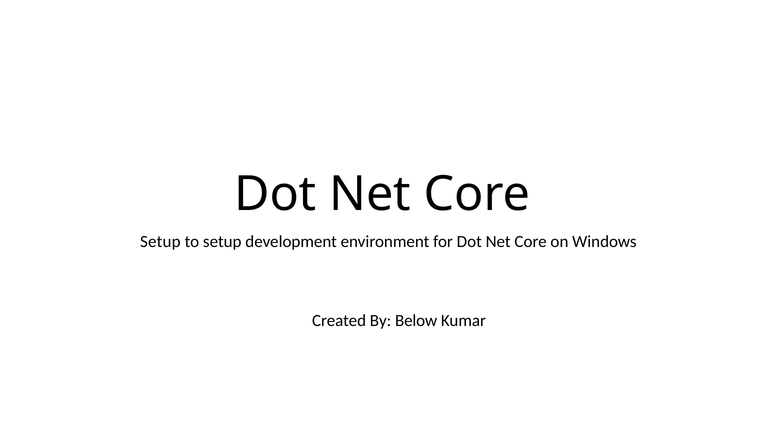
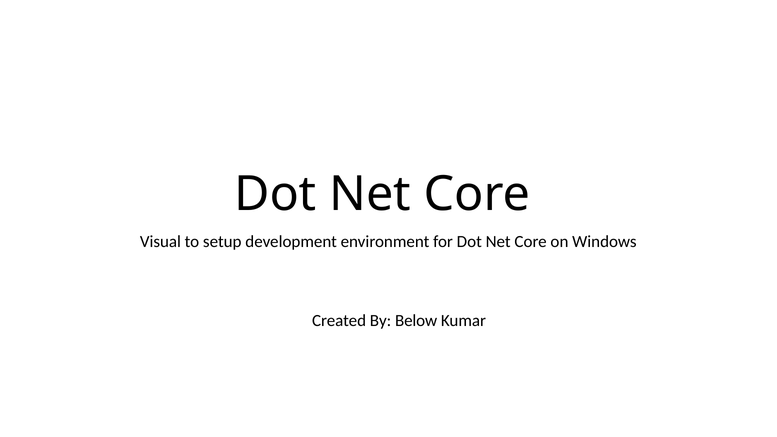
Setup: Setup -> Visual (160, 242)
